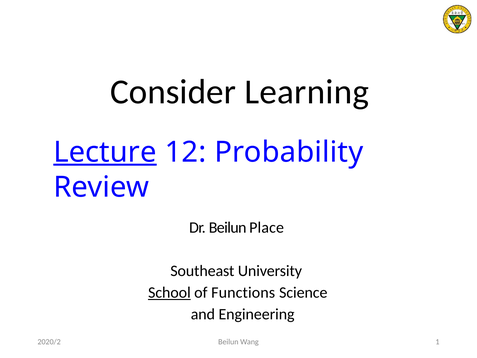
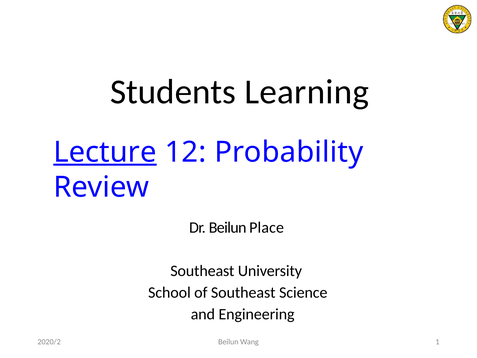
Consider: Consider -> Students (173, 92)
School underline: present -> none (169, 292)
of Functions: Functions -> Southeast (243, 292)
